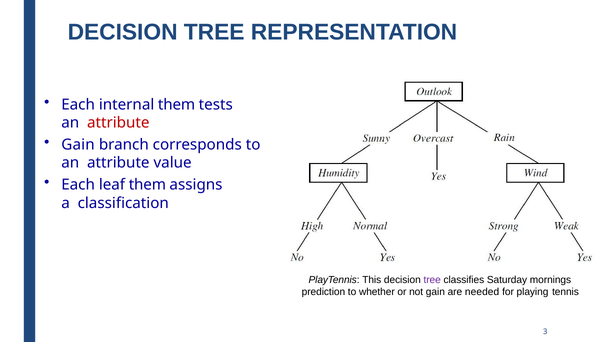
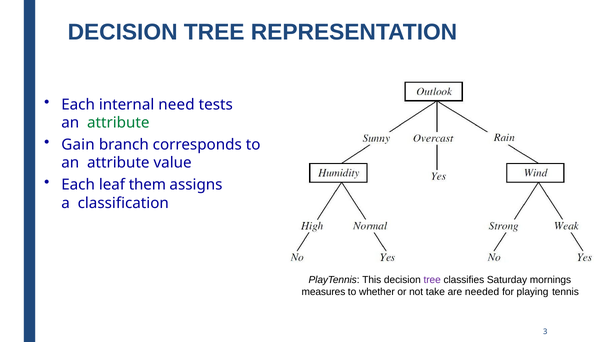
internal them: them -> need (176, 104)
attribute colour: red -> green (118, 123)
prediction: prediction -> measures (323, 292)
not gain: gain -> take (435, 292)
